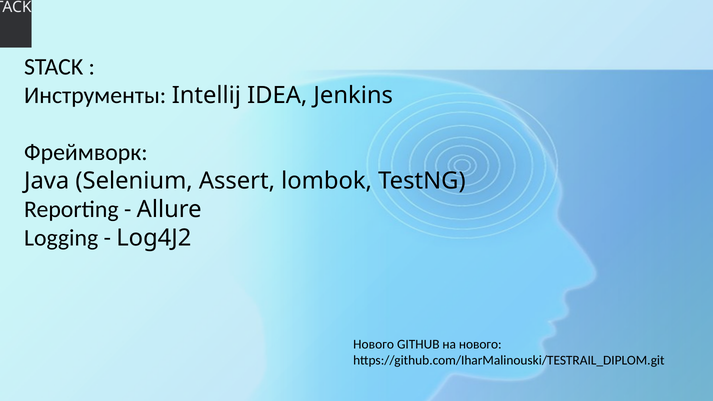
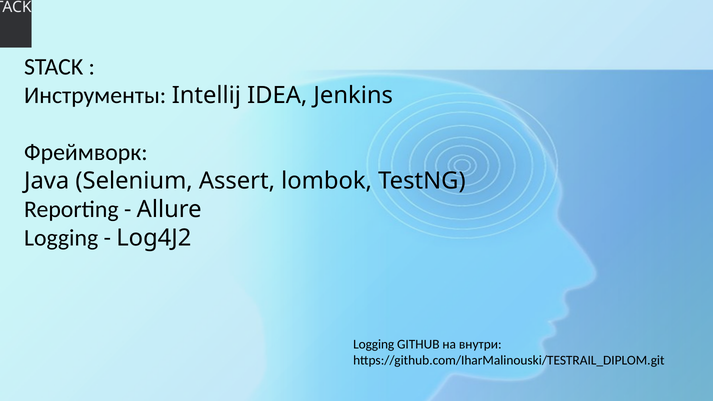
Нового: Нового -> Logging (374, 344)
на нового: нового -> внутри (480, 344)
